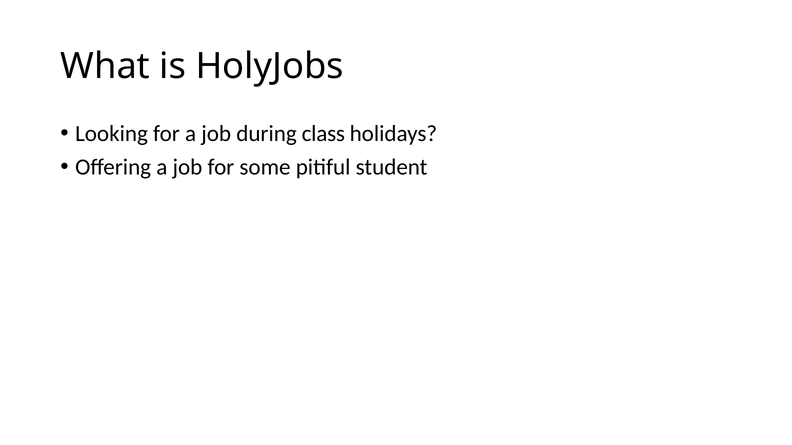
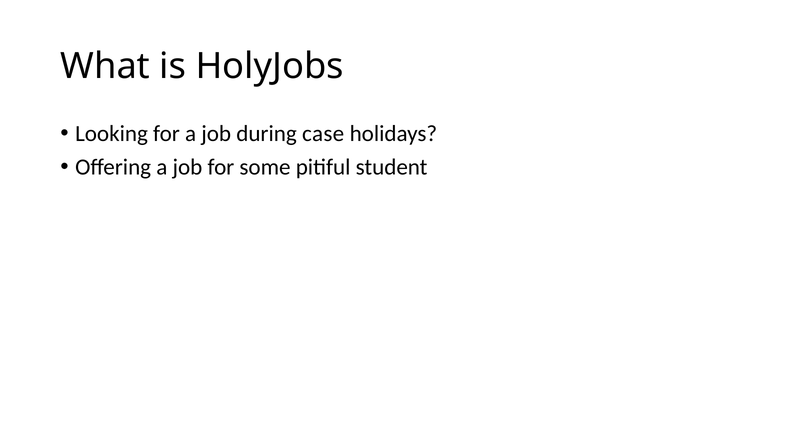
class: class -> case (323, 134)
